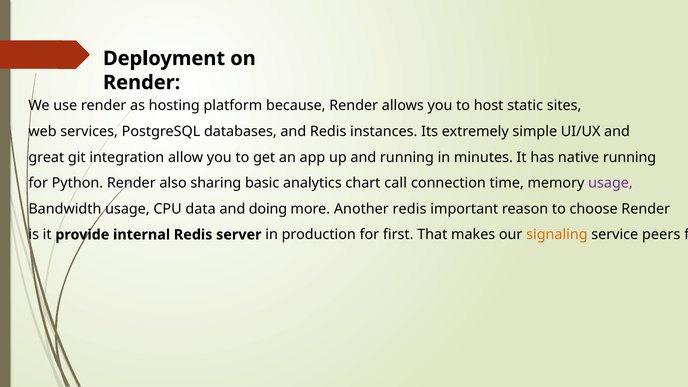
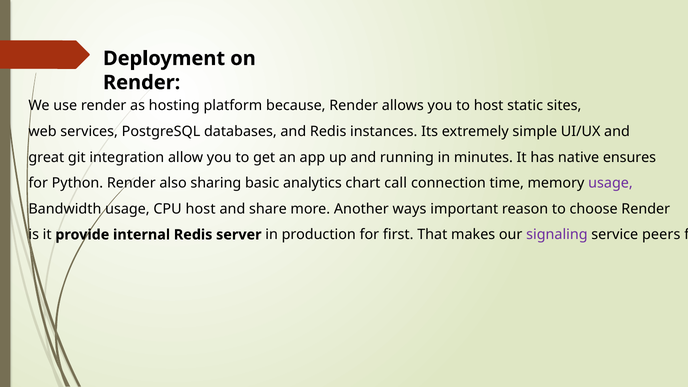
native running: running -> ensures (630, 157)
CPU data: data -> host (201, 209)
doing: doing -> share (268, 209)
Another redis: redis -> ways (410, 209)
signaling colour: orange -> purple (557, 235)
